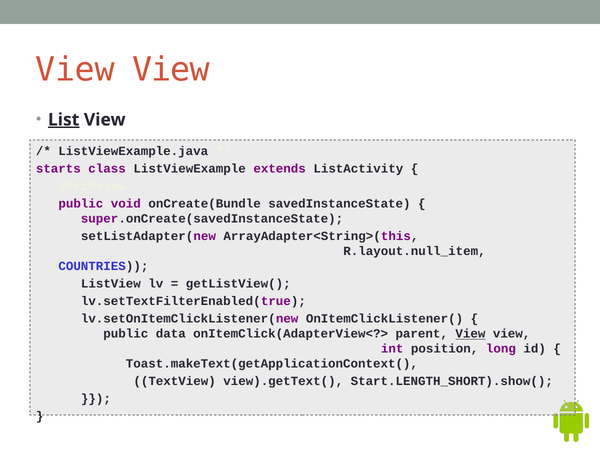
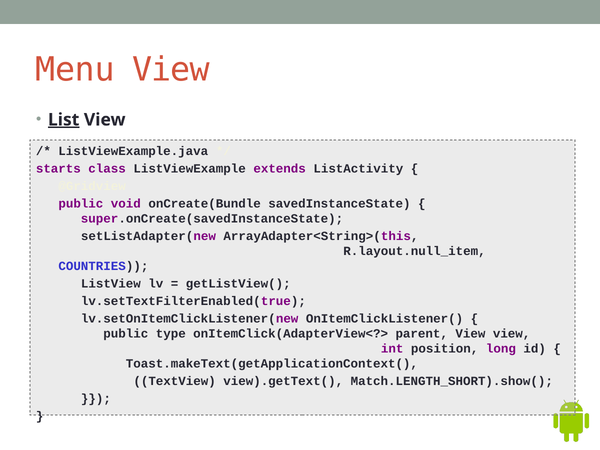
View: View -> Menu (75, 70)
data: data -> type (171, 334)
View underline: present -> none (470, 334)
Start.LENGTH_SHORT).show(: Start.LENGTH_SHORT).show( -> Match.LENGTH_SHORT).show( (452, 381)
